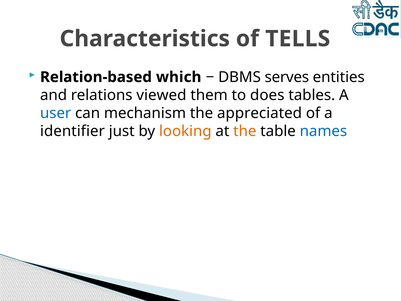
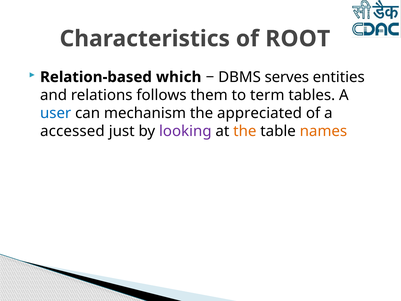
TELLS: TELLS -> ROOT (298, 39)
viewed: viewed -> follows (161, 95)
does: does -> term (267, 95)
identifier: identifier -> accessed (72, 131)
looking colour: orange -> purple (185, 131)
names colour: blue -> orange (323, 131)
